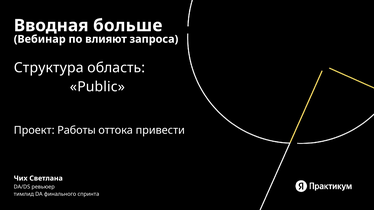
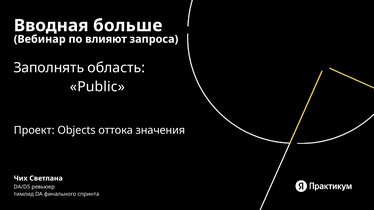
Структура: Структура -> Заполнять (49, 68)
Работы: Работы -> Objects (77, 131)
привести: привести -> значения (160, 131)
